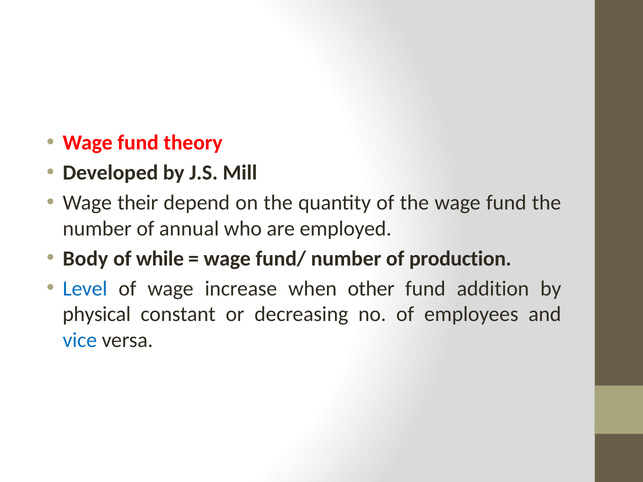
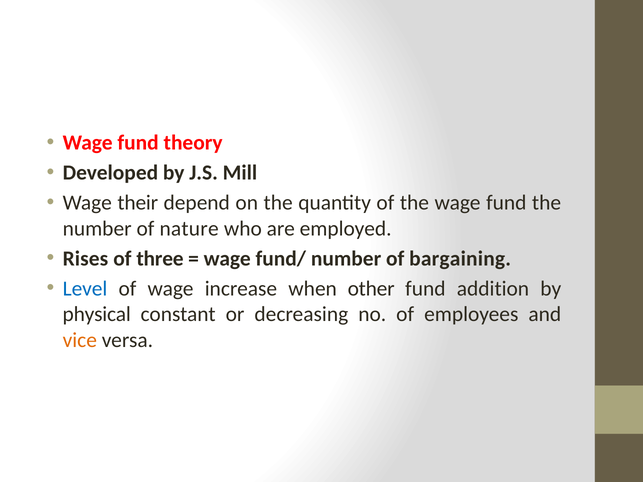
annual: annual -> nature (189, 229)
Body: Body -> Rises (85, 259)
while: while -> three (160, 259)
production: production -> bargaining (460, 259)
vice colour: blue -> orange (80, 340)
